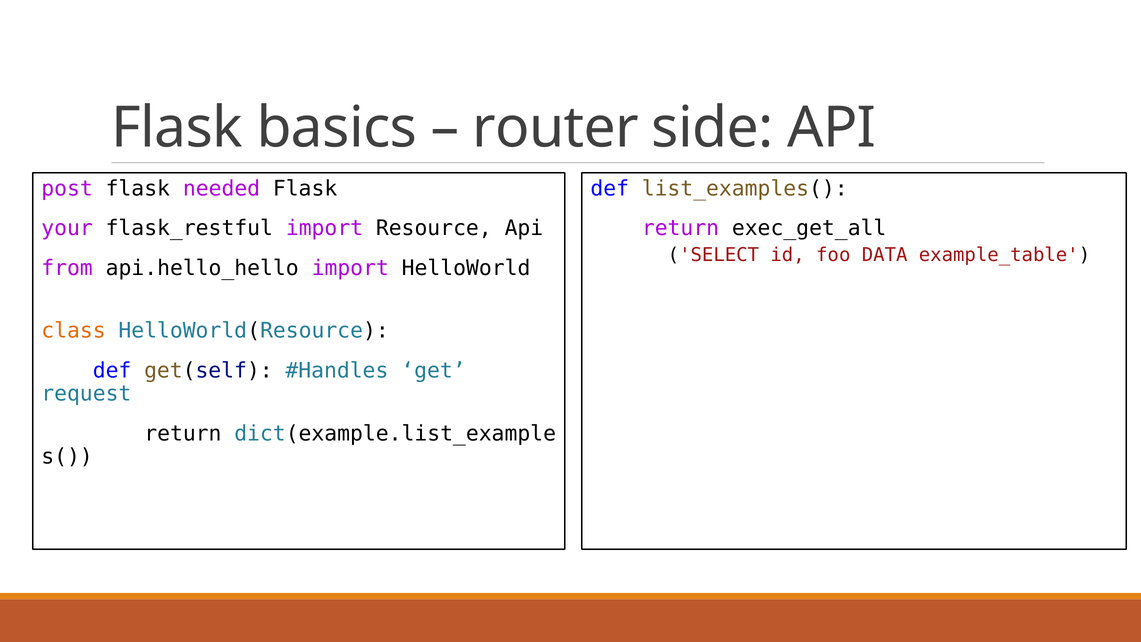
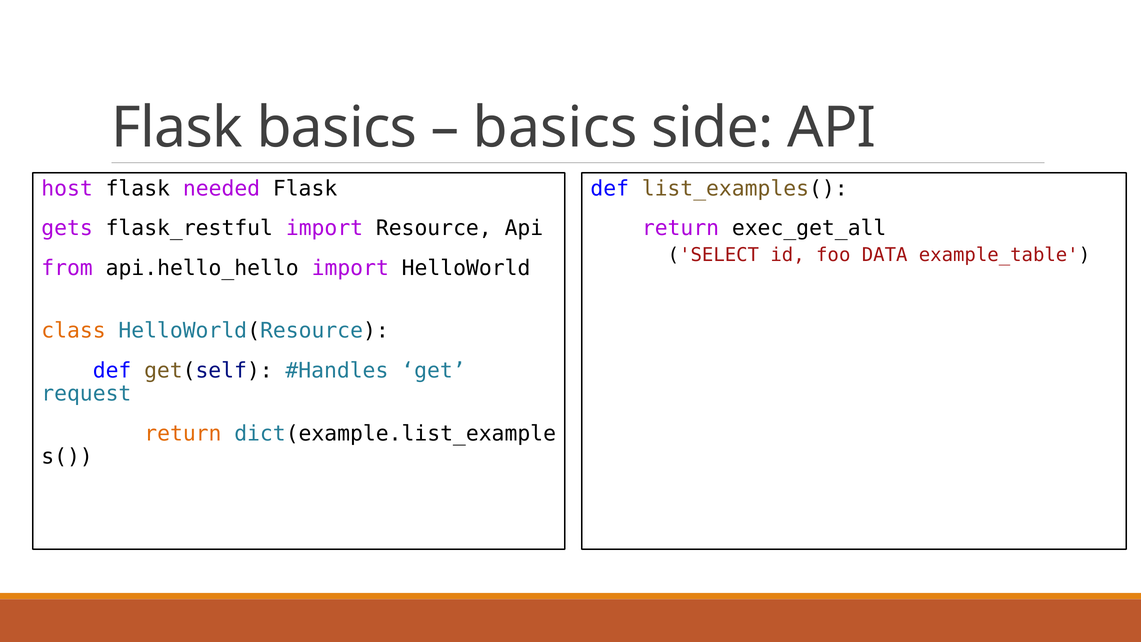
router: router -> basics (555, 128)
post: post -> host (67, 188)
your: your -> gets (67, 228)
return colour: black -> orange (183, 433)
